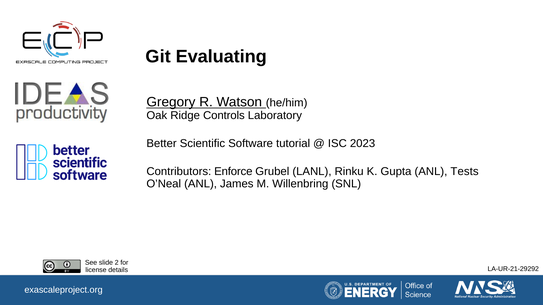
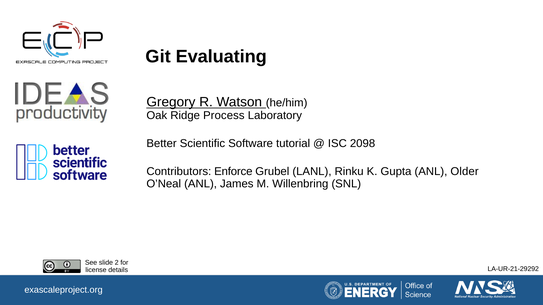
Controls: Controls -> Process (224, 116)
2023: 2023 -> 2098 (363, 144)
Tests: Tests -> Older (465, 172)
